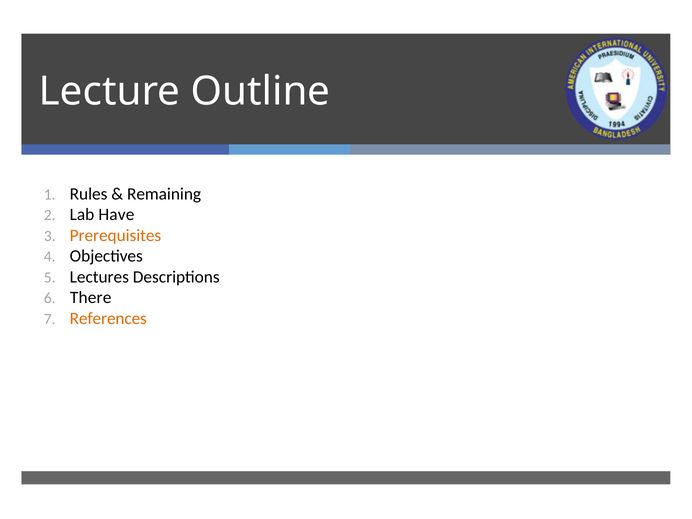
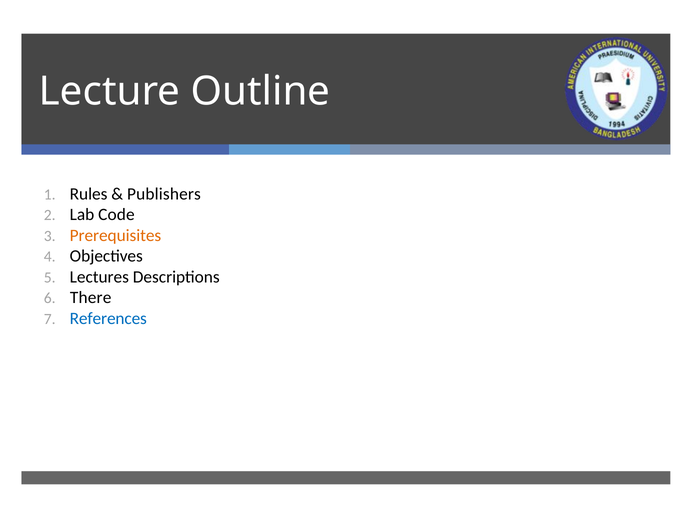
Remaining: Remaining -> Publishers (164, 194)
Have: Have -> Code (116, 215)
References colour: orange -> blue (108, 318)
